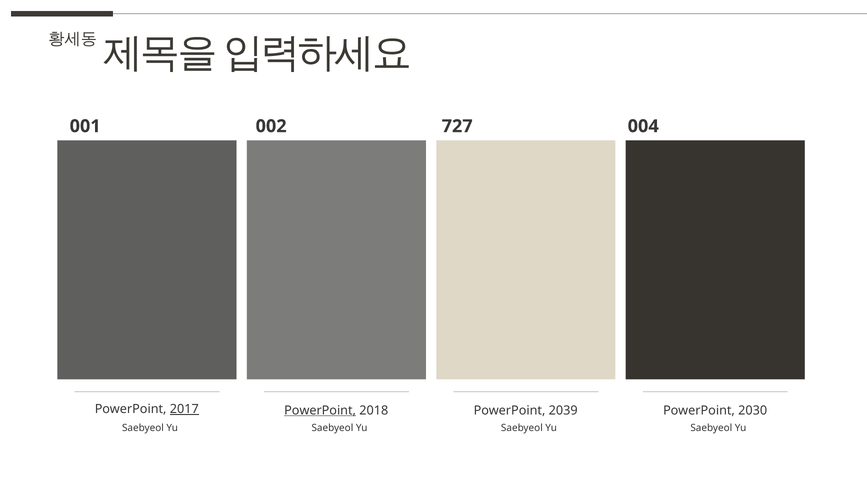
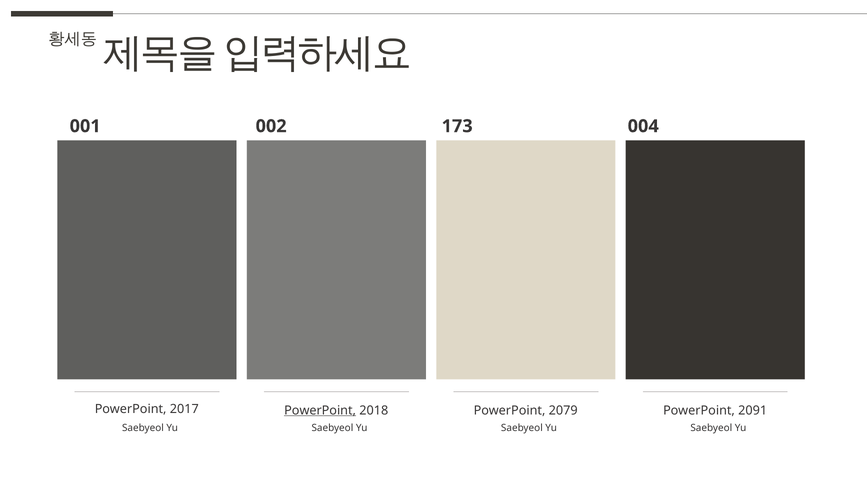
727: 727 -> 173 (457, 126)
2017 underline: present -> none (184, 409)
2039: 2039 -> 2079 (563, 410)
2030: 2030 -> 2091 (753, 410)
